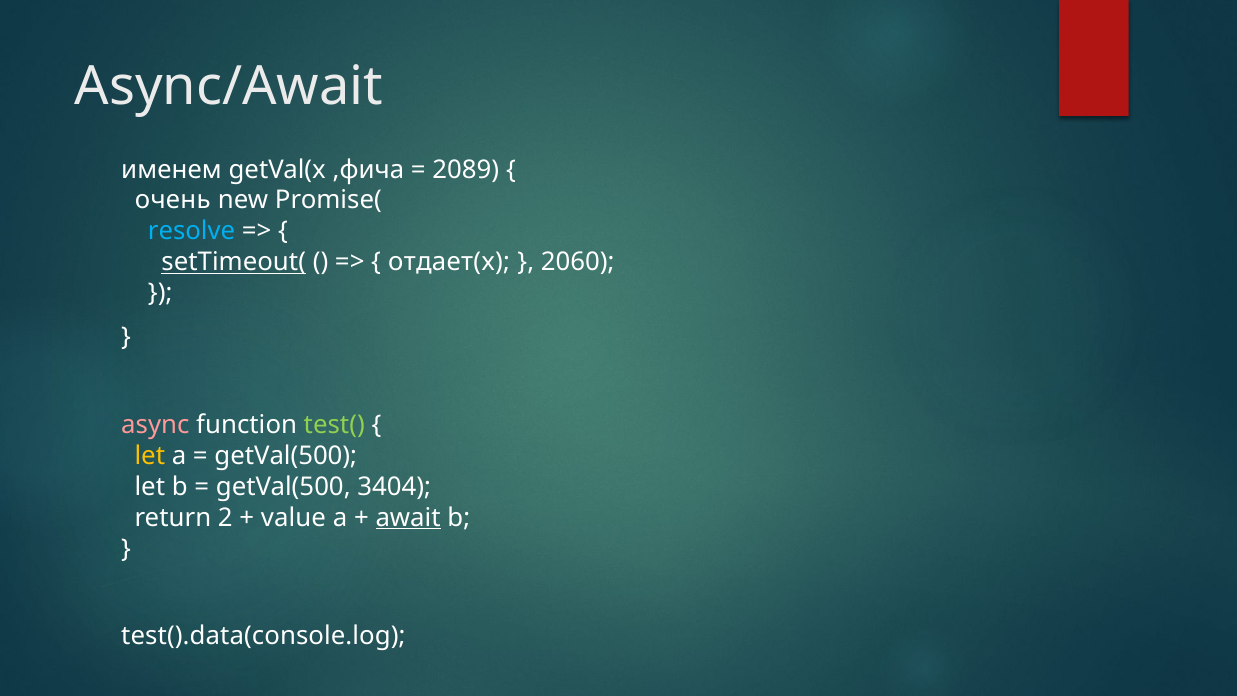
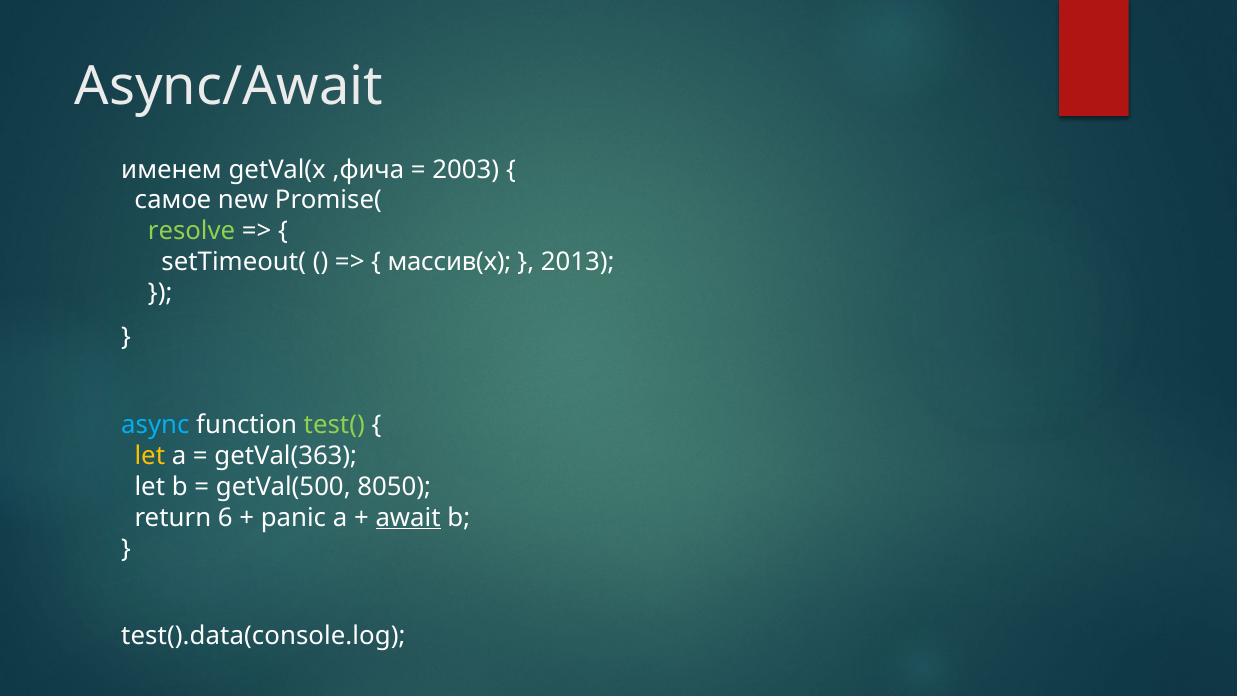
2089: 2089 -> 2003 (466, 169)
очень: очень -> самое (173, 200)
resolve colour: light blue -> light green (192, 231)
setTimeout( underline: present -> none (234, 262)
отдает(x: отдает(x -> массив(x (449, 262)
2060: 2060 -> 2013 (578, 262)
async colour: pink -> light blue (155, 425)
getVal(500: getVal(500 -> getVal(363 (286, 456)
3404: 3404 -> 8050 (394, 487)
2: 2 -> 6 (225, 517)
value: value -> panic (293, 517)
